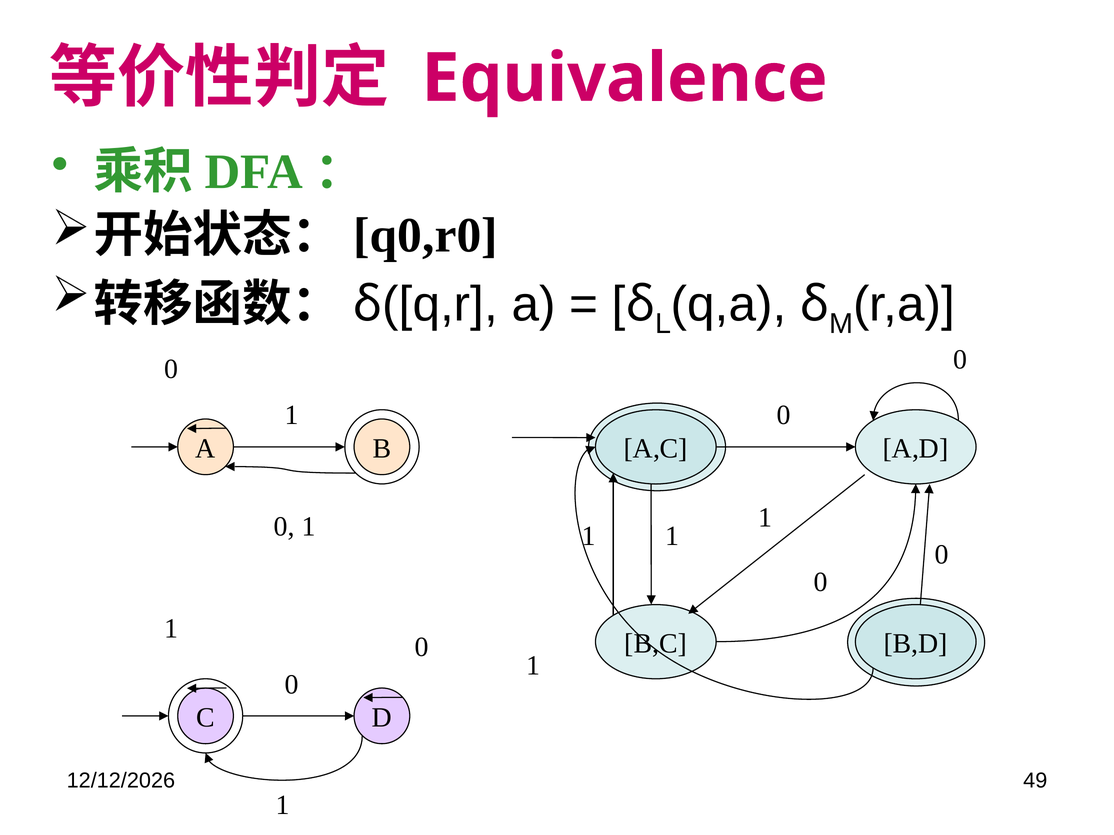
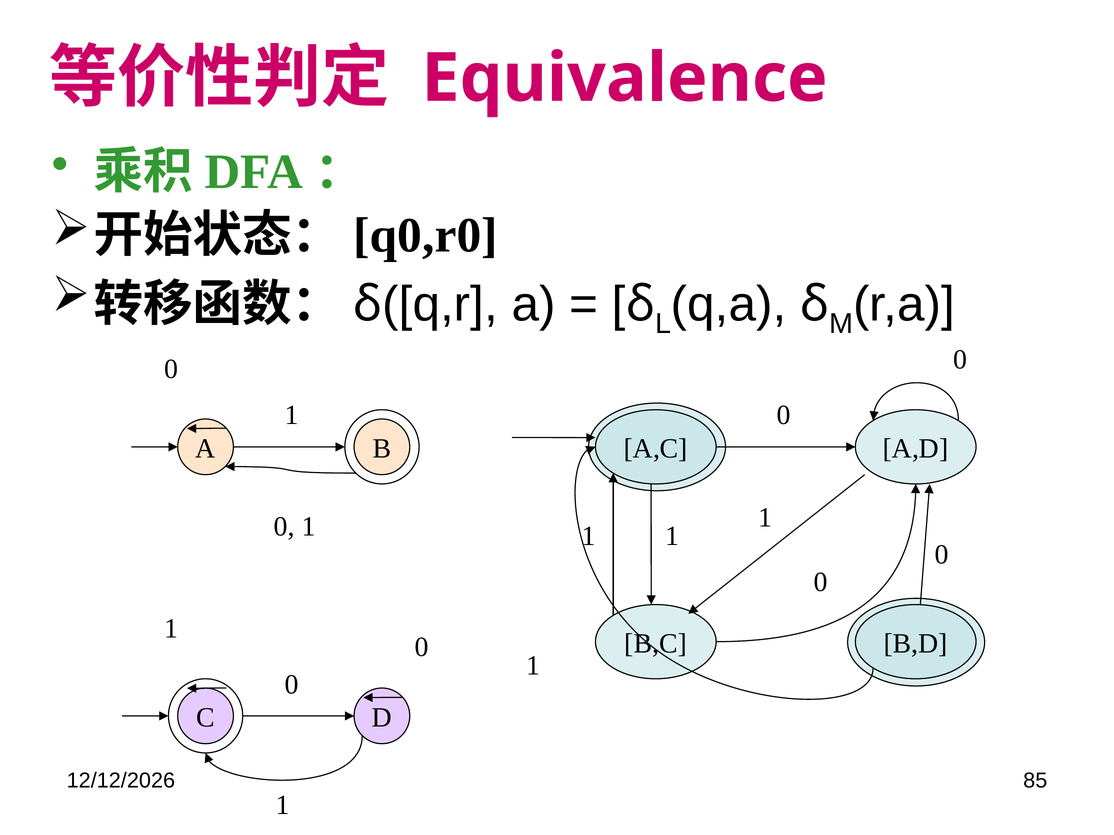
49: 49 -> 85 (1035, 781)
